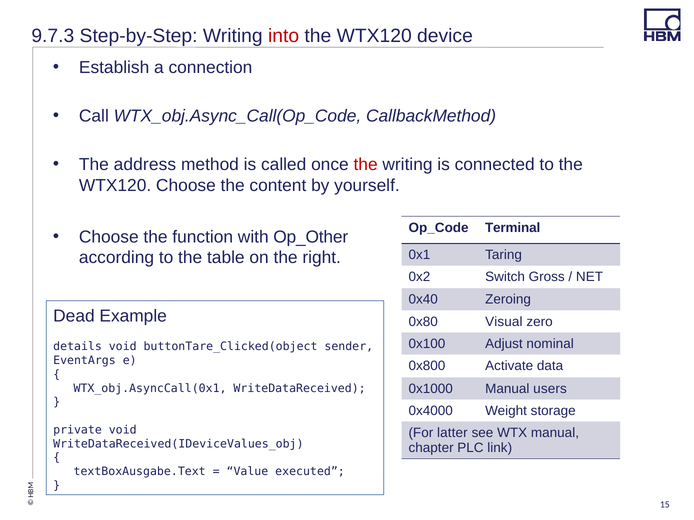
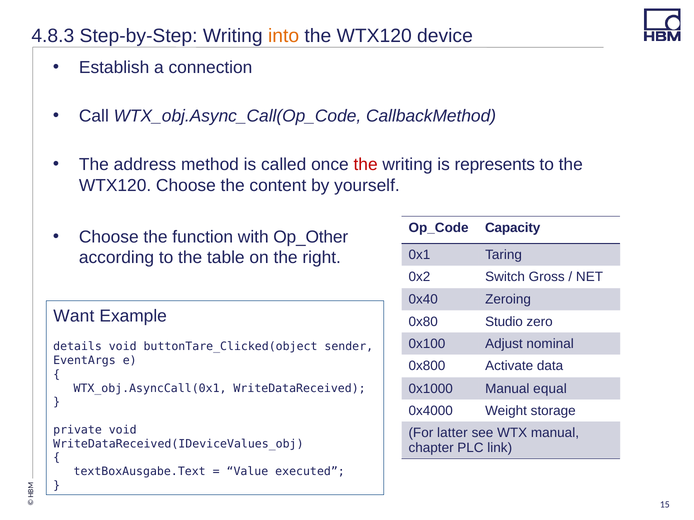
9.7.3: 9.7.3 -> 4.8.3 (53, 36)
into colour: red -> orange (284, 36)
connected: connected -> represents (495, 165)
Terminal: Terminal -> Capacity (513, 228)
Dead: Dead -> Want (74, 316)
Visual: Visual -> Studio (504, 322)
users: users -> equal (550, 389)
